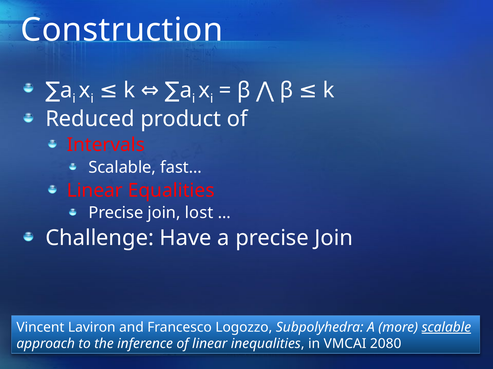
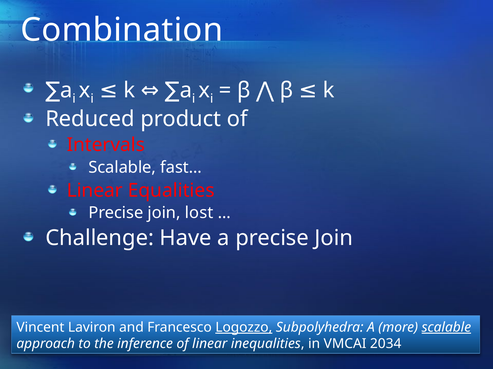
Construction: Construction -> Combination (122, 30)
Logozzo underline: none -> present (244, 328)
2080: 2080 -> 2034 (386, 344)
